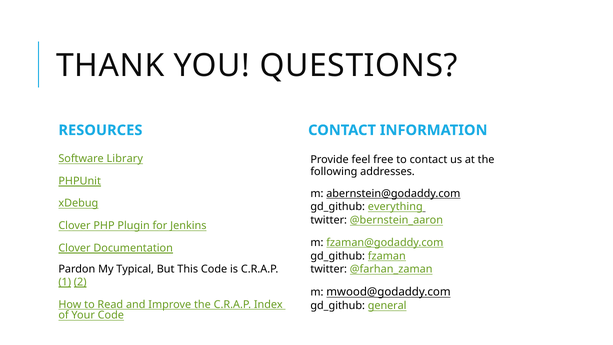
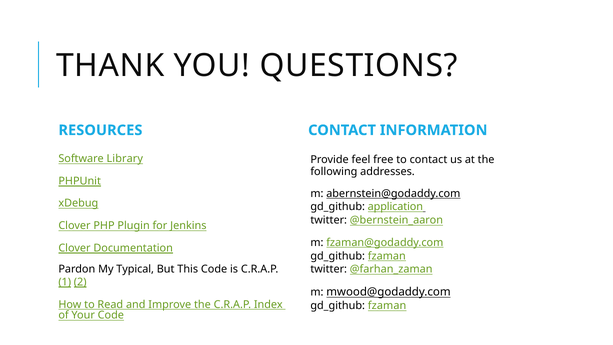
everything: everything -> application (395, 207)
general: general -> fzaman (387, 306)
